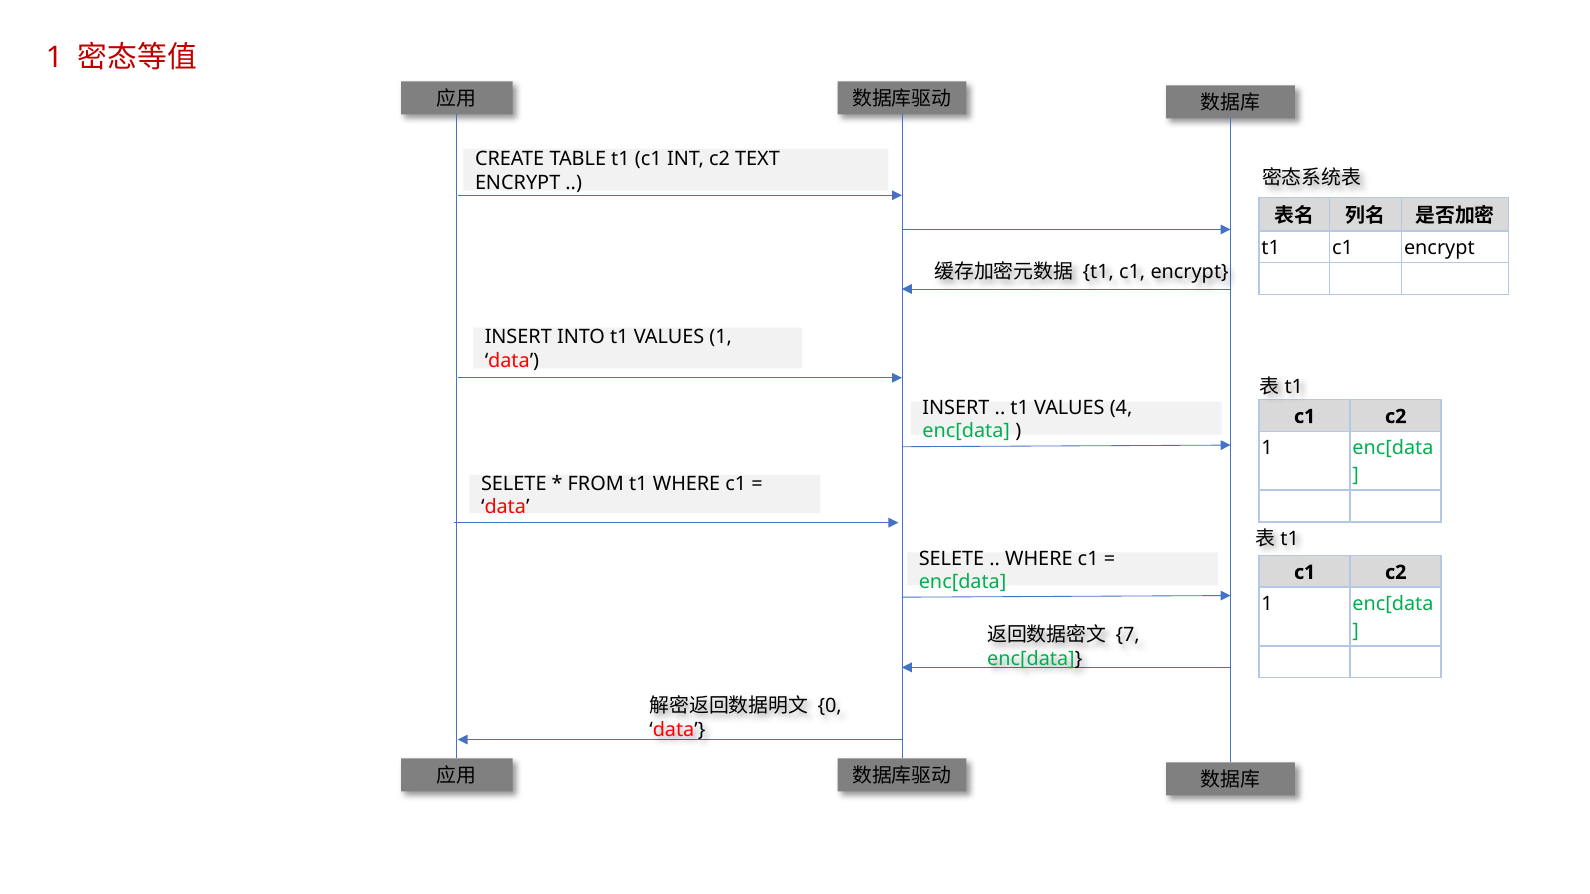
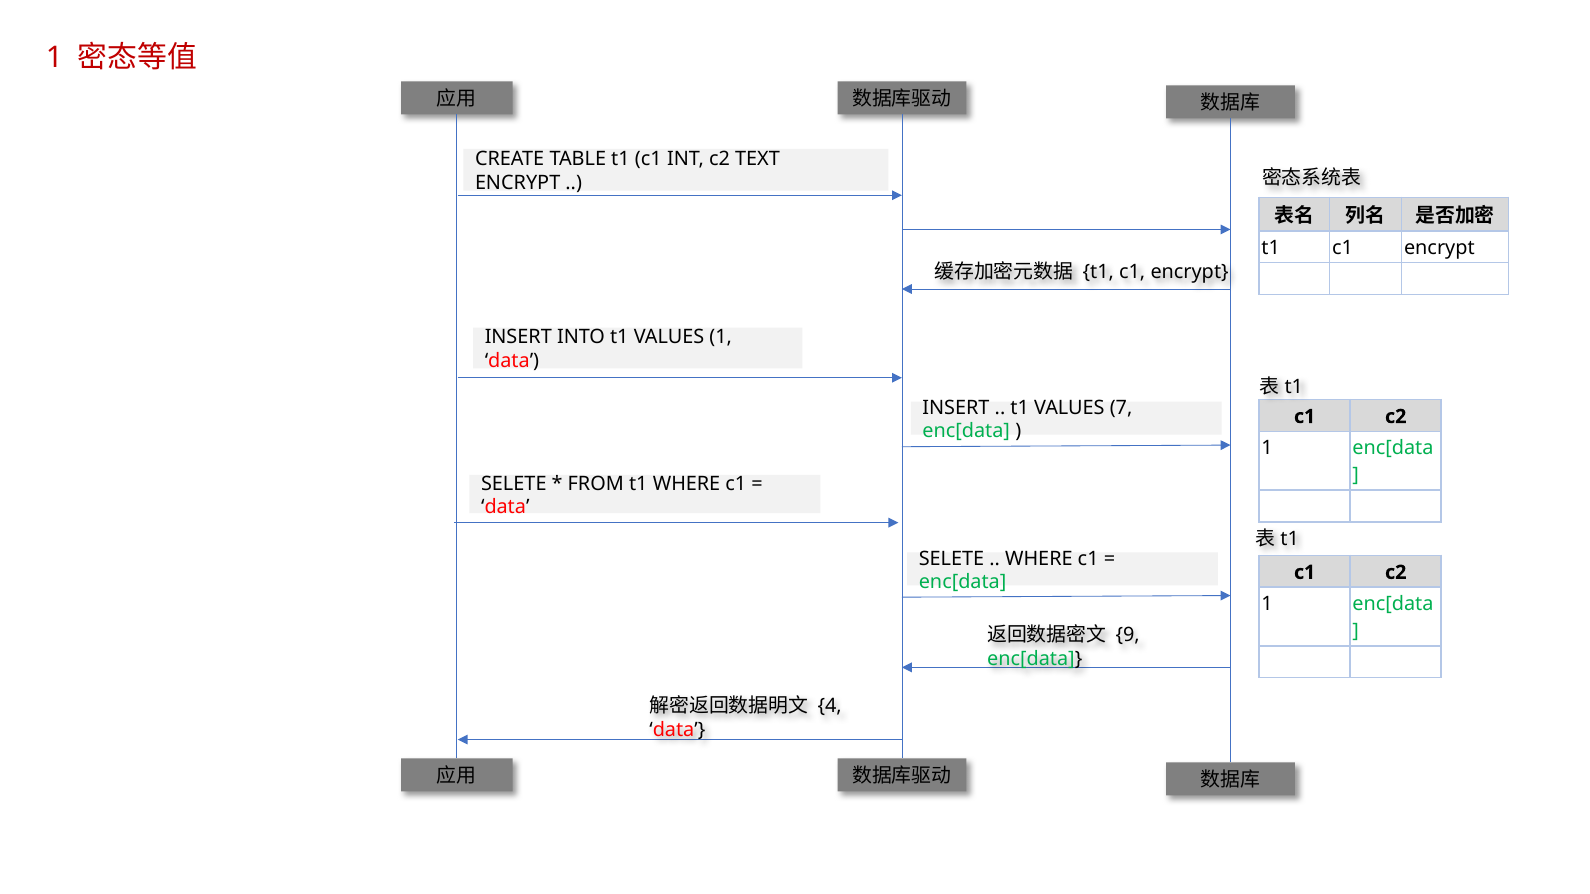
4: 4 -> 7 (1121, 408)
7: 7 -> 9 (1128, 635)
0: 0 -> 4 (830, 706)
